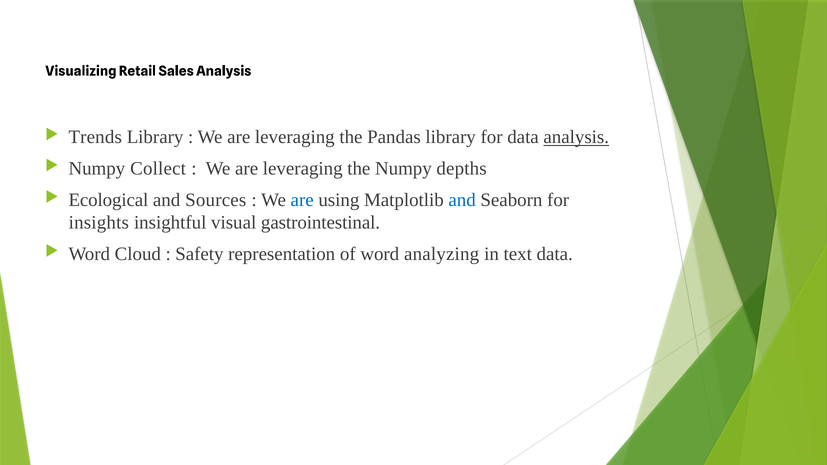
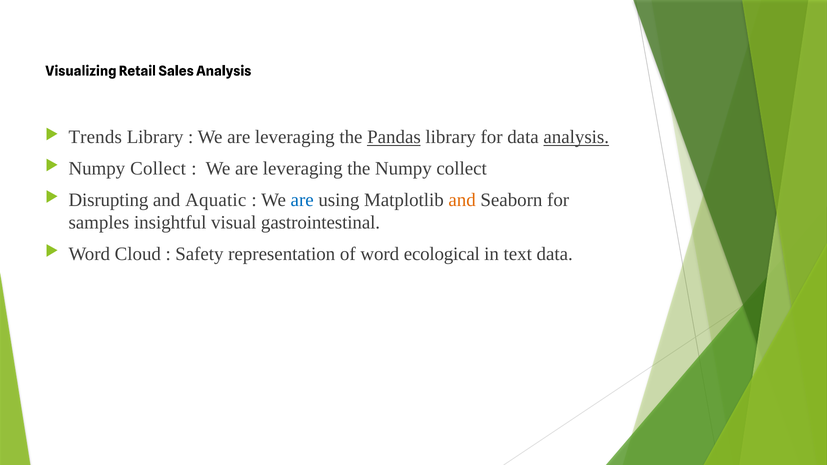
Pandas underline: none -> present (394, 137)
the Numpy depths: depths -> collect (462, 169)
Ecological: Ecological -> Disrupting (108, 200)
Sources: Sources -> Aquatic (216, 200)
and colour: blue -> orange (462, 200)
insights: insights -> samples (99, 223)
analyzing: analyzing -> ecological (442, 254)
